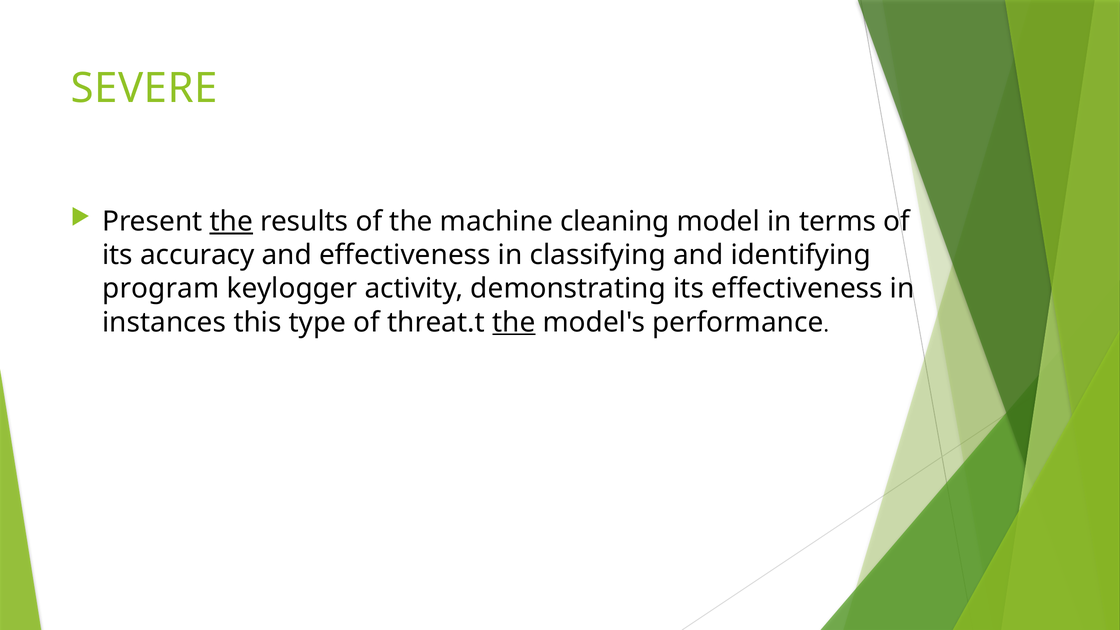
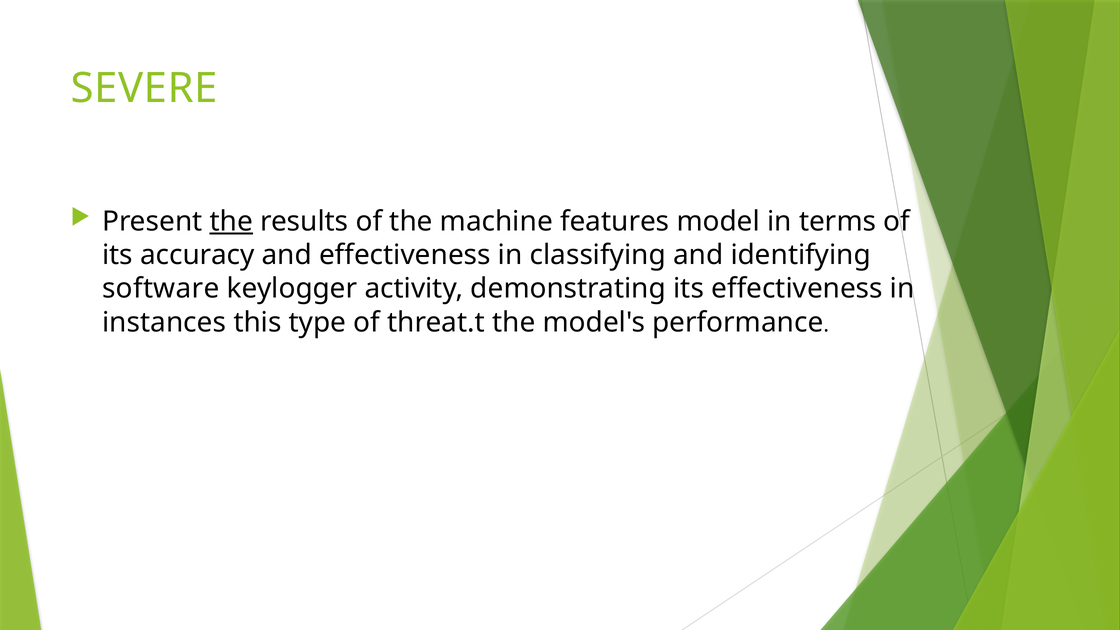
cleaning: cleaning -> features (615, 221)
program: program -> software (161, 289)
the underline: present -> none (514, 322)
